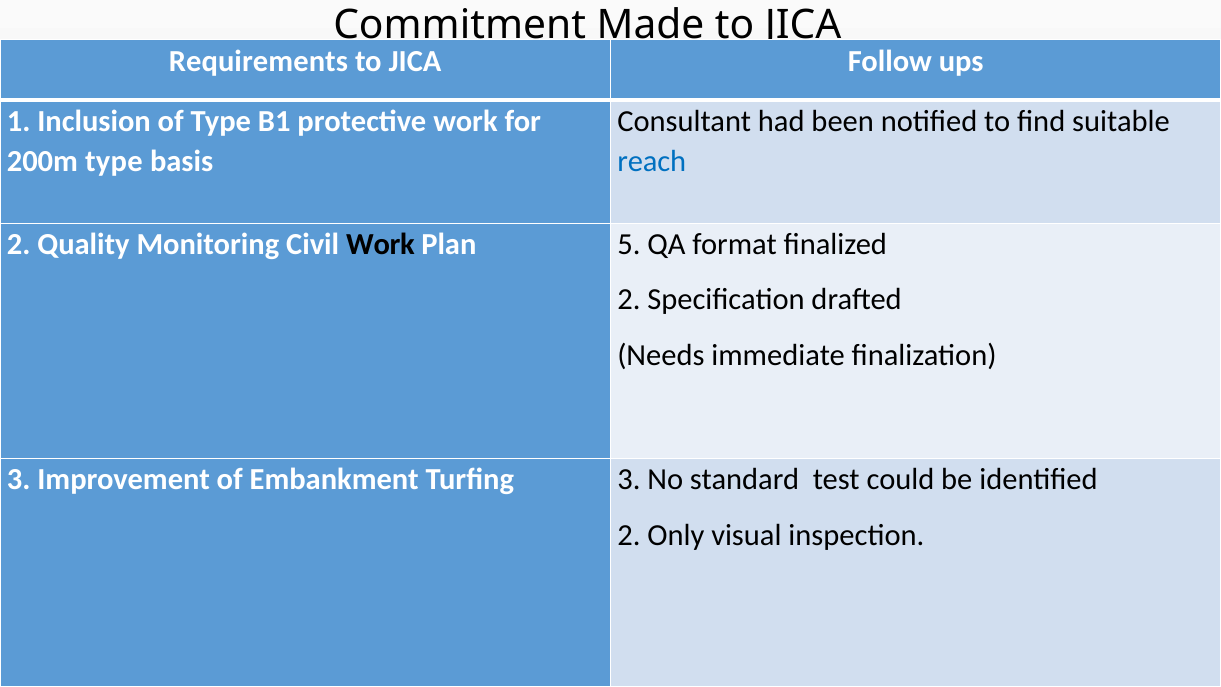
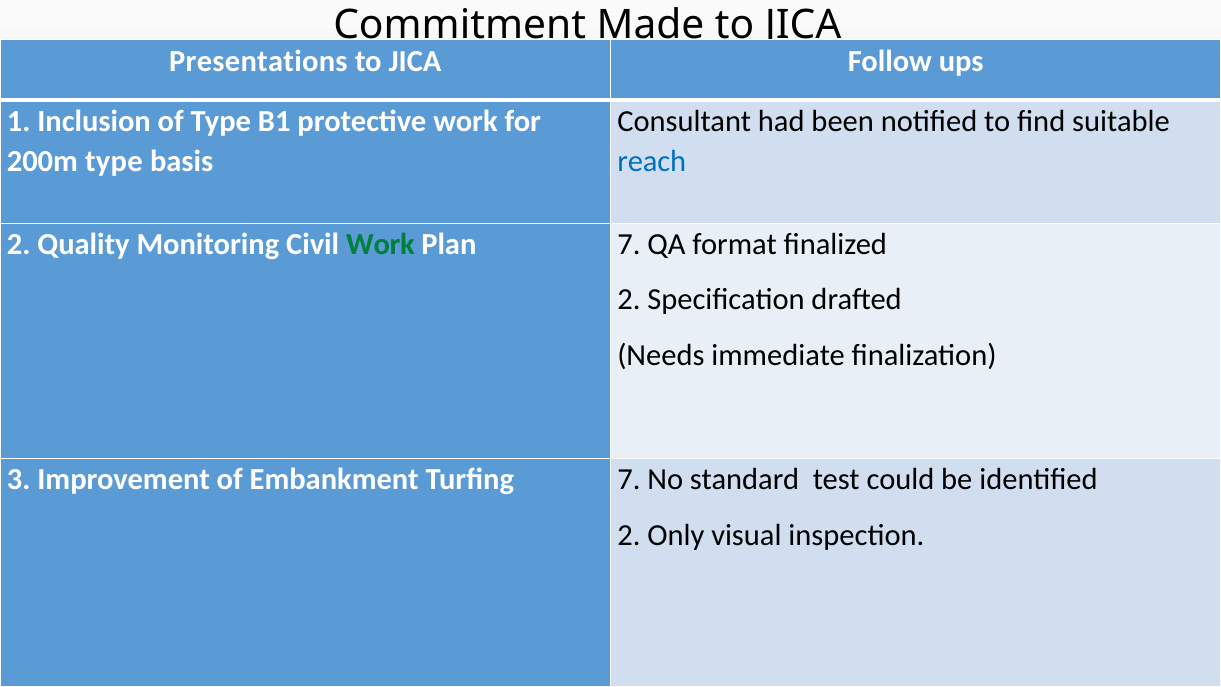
Requirements: Requirements -> Presentations (258, 61)
Work colour: black -> green (380, 245)
Plan 5: 5 -> 7 (629, 245)
Turfing 3: 3 -> 7 (629, 480)
